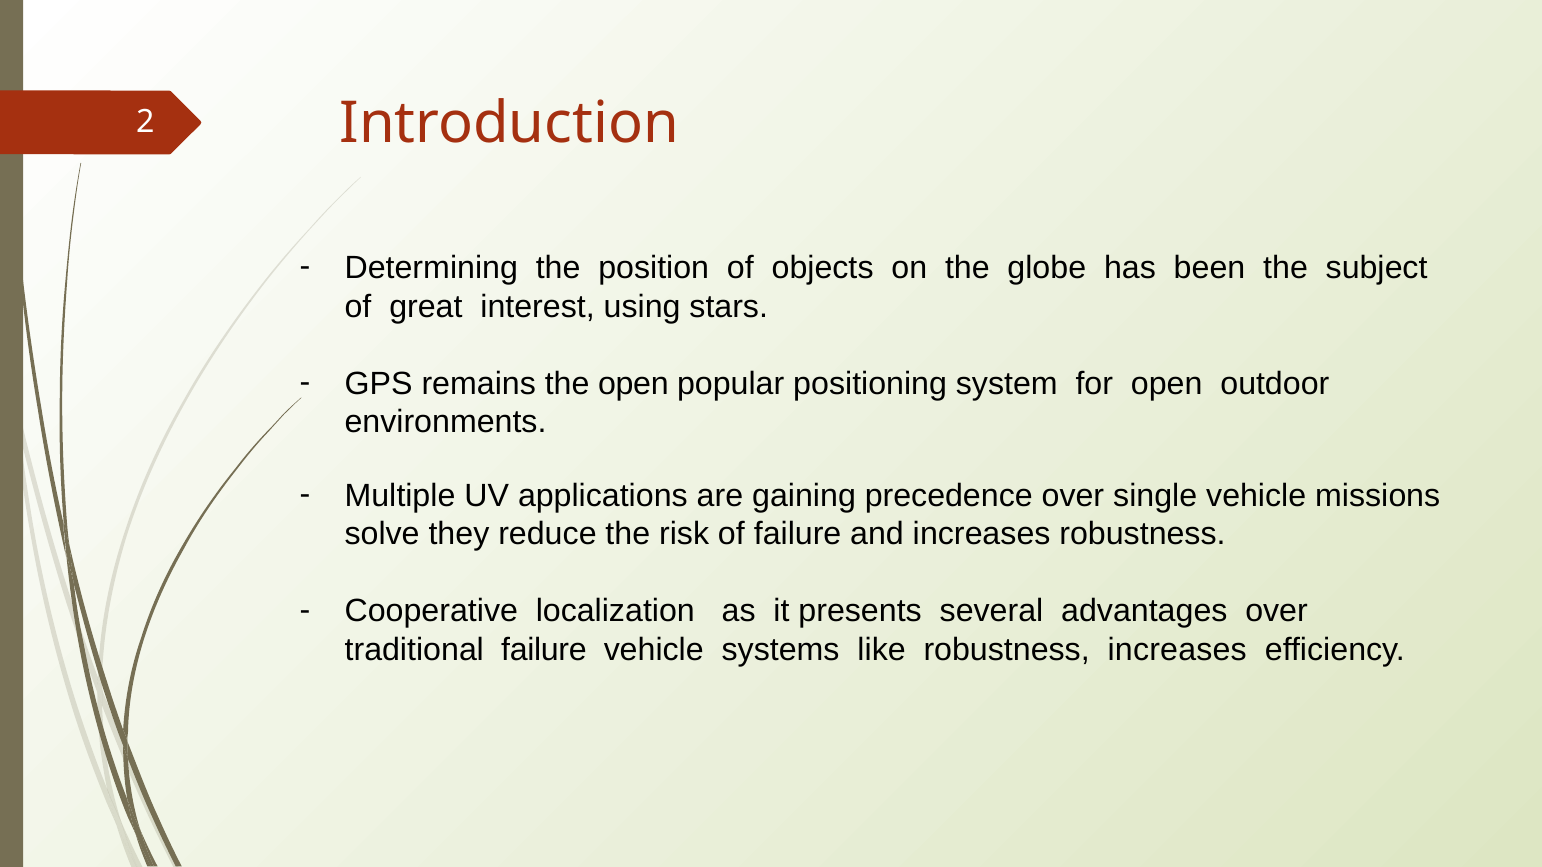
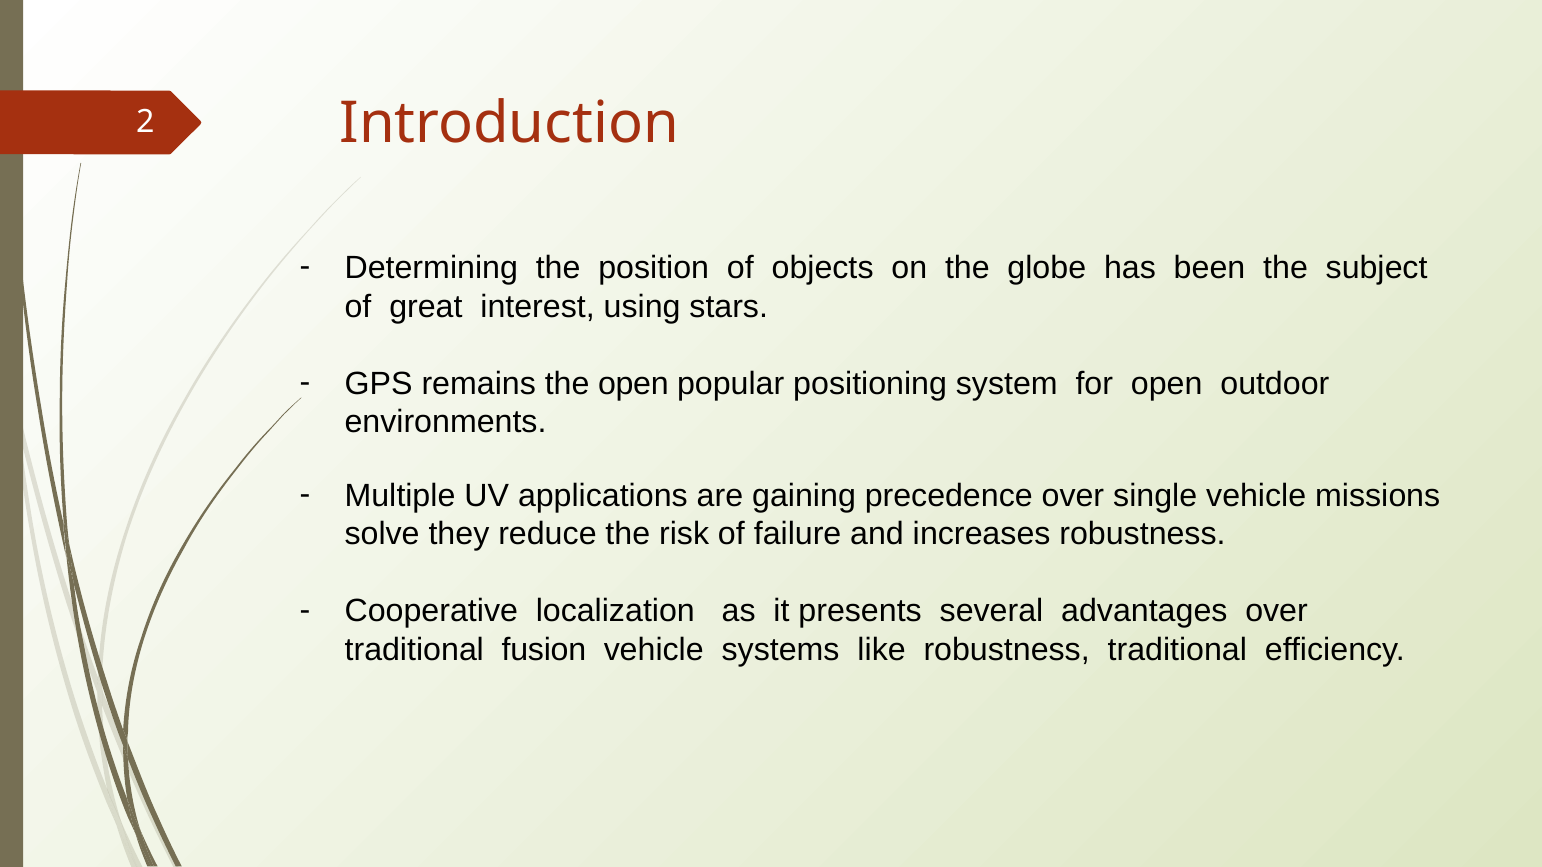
traditional failure: failure -> fusion (544, 650)
robustness increases: increases -> traditional (1177, 650)
